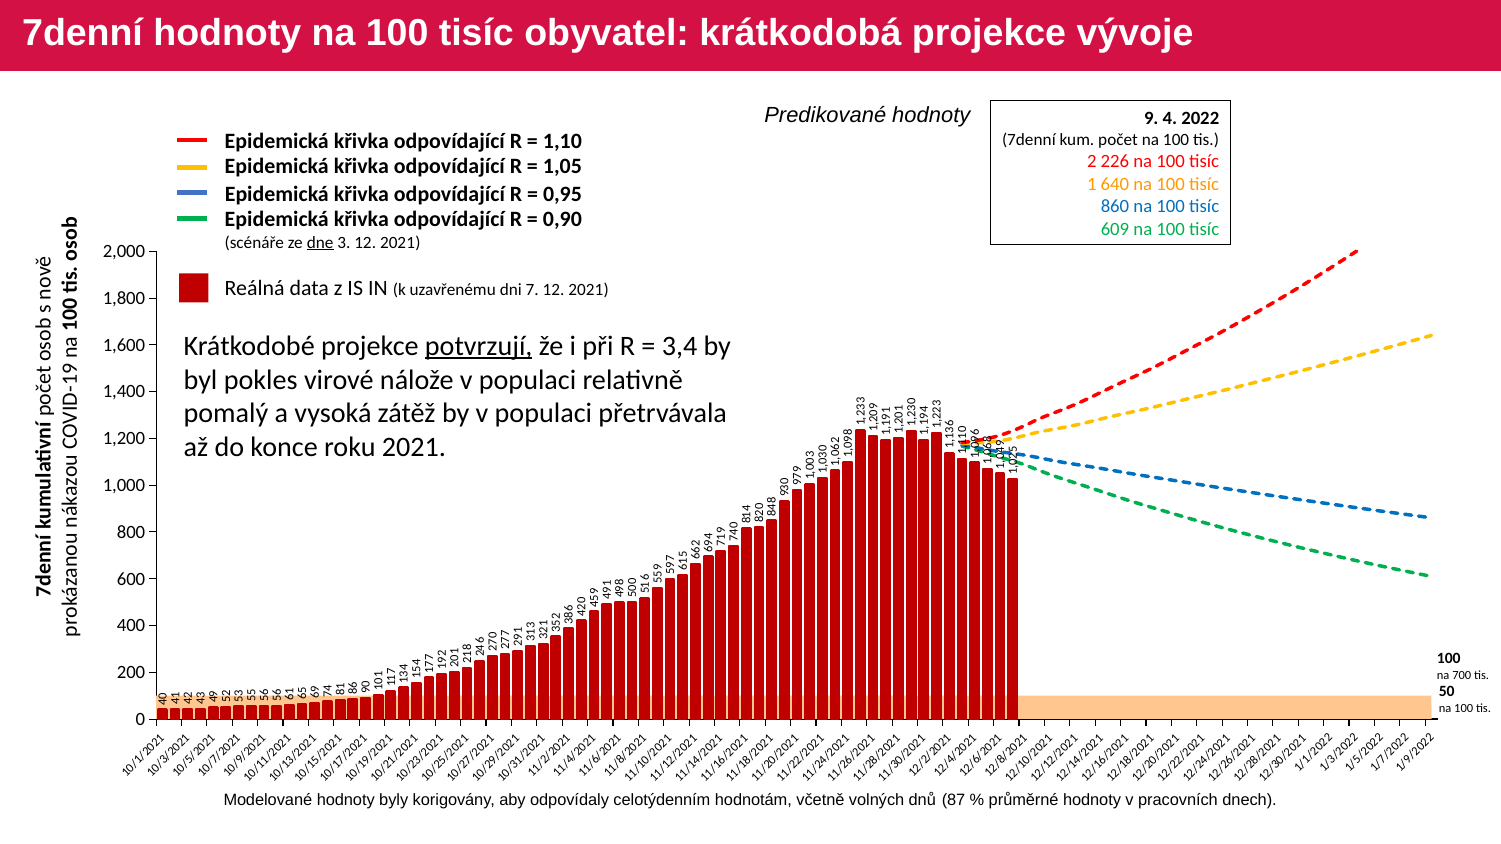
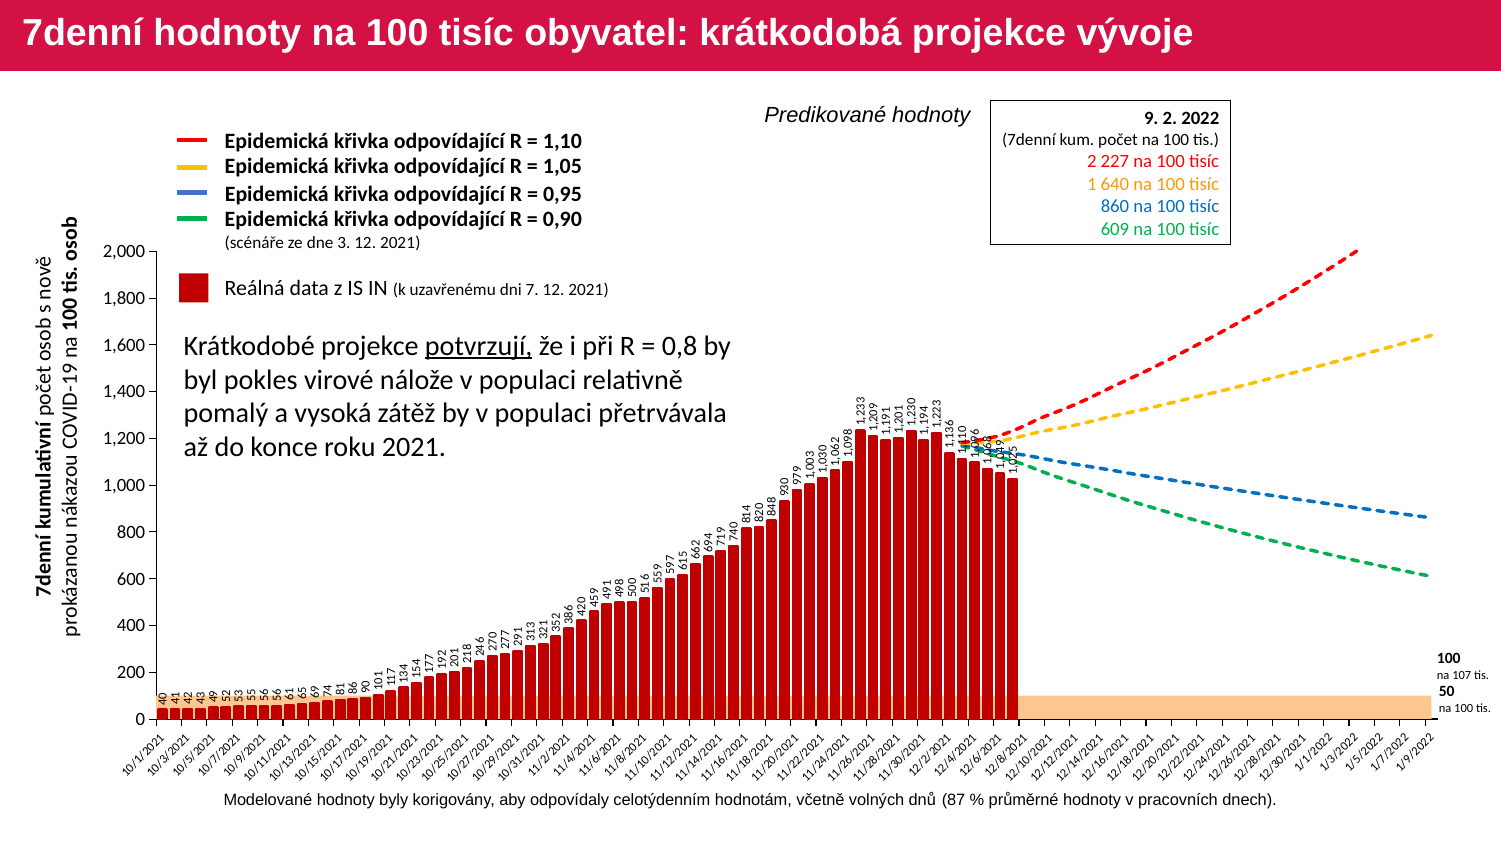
4: 4 -> 2 (1170, 118)
226: 226 -> 227 (1115, 162)
dne underline: present -> none (320, 242)
3,4: 3,4 -> 0,8 (680, 346)
700: 700 -> 107 (1462, 676)
